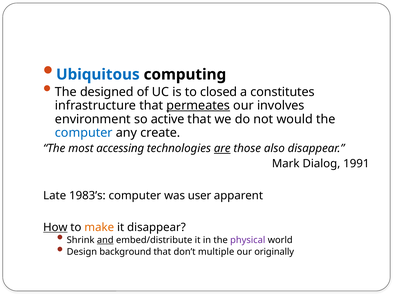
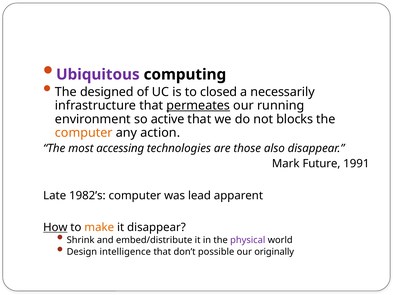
Ubiquitous colour: blue -> purple (98, 74)
constitutes: constitutes -> necessarily (283, 92)
involves: involves -> running (281, 105)
would: would -> blocks (295, 119)
computer colour: blue -> orange (84, 133)
create: create -> action (160, 133)
are underline: present -> none (222, 148)
Dialog: Dialog -> Future (321, 163)
1983’s: 1983’s -> 1982’s (87, 195)
user: user -> lead (199, 195)
and underline: present -> none (105, 240)
background: background -> intelligence (125, 252)
multiple: multiple -> possible (216, 252)
